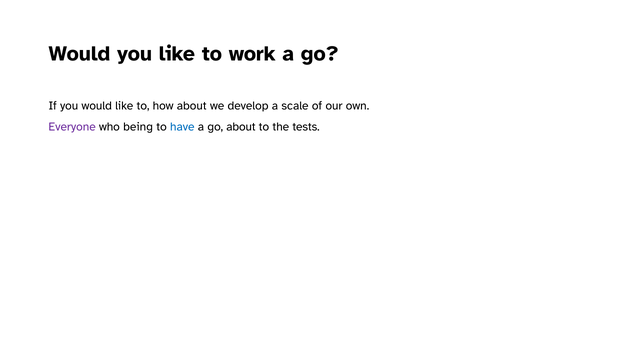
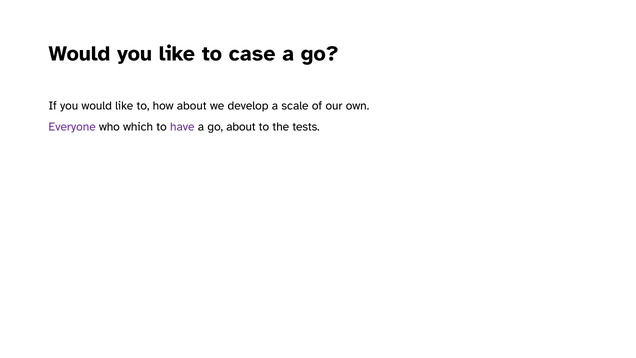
work: work -> case (252, 53)
being: being -> which (138, 127)
have colour: blue -> purple (182, 127)
